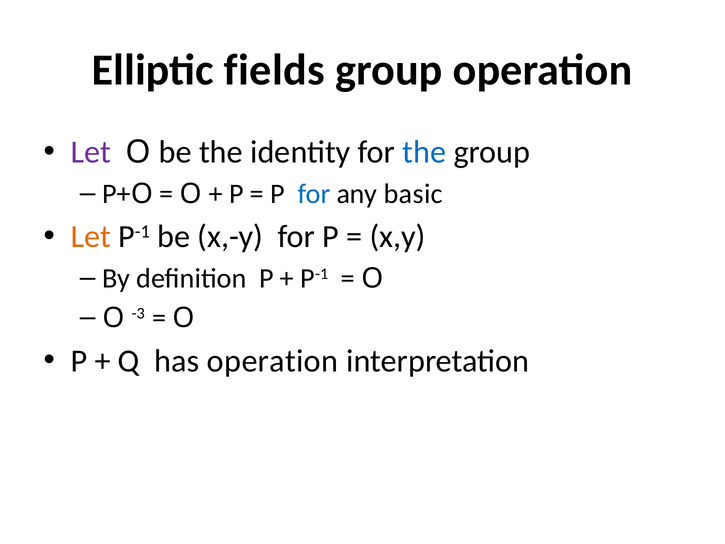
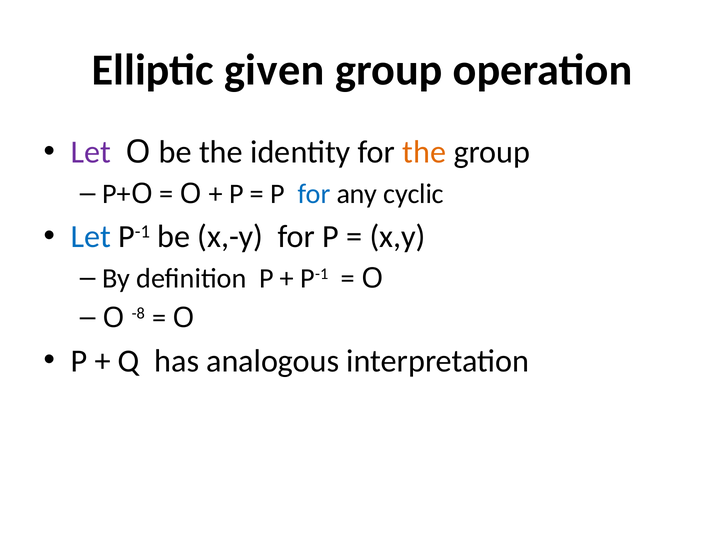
fields: fields -> given (274, 70)
the colour: blue -> orange (424, 152)
basic: basic -> cyclic (414, 194)
Let colour: orange -> blue (91, 237)
-3: -3 -> -8 (138, 313)
has operation: operation -> analogous (273, 361)
